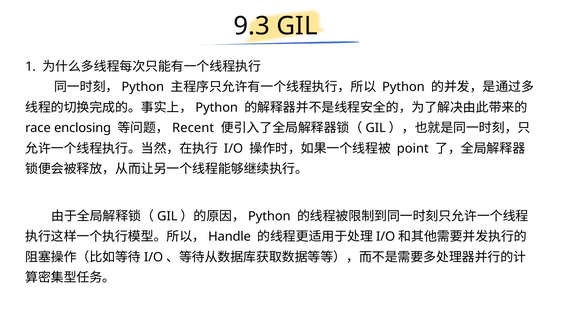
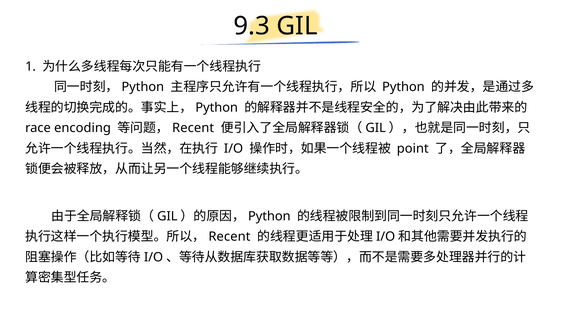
enclosing: enclosing -> encoding (83, 128)
Handle: Handle -> Recent (229, 237)
